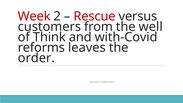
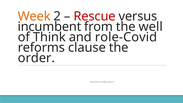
Week colour: red -> orange (34, 16)
customers: customers -> incumbent (49, 27)
with-Covid: with-Covid -> role-Covid (126, 37)
leaves: leaves -> clause (87, 48)
